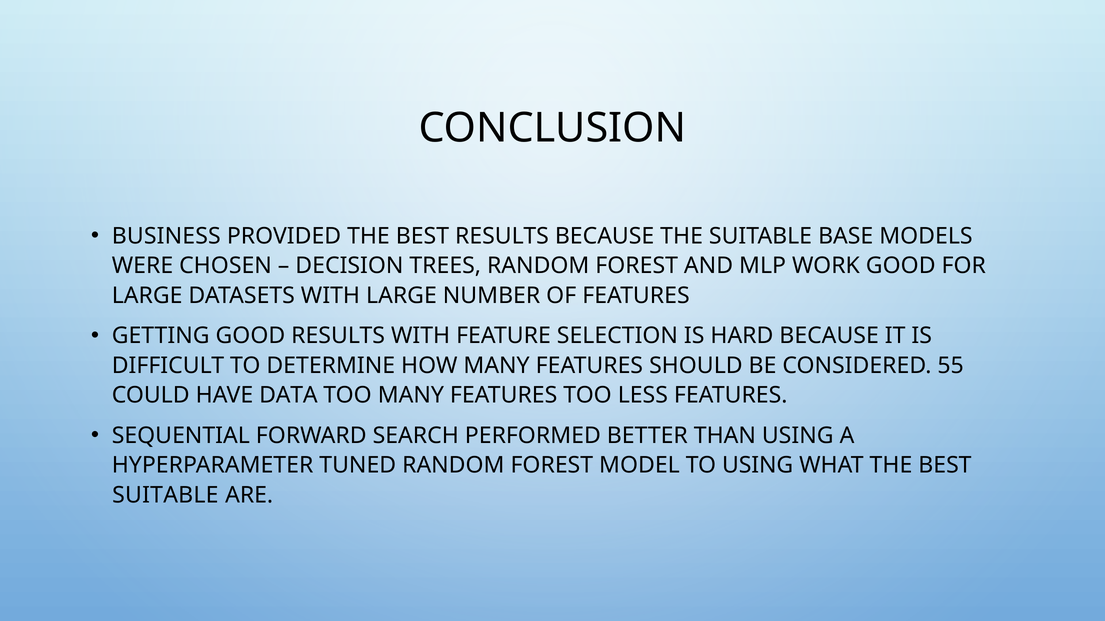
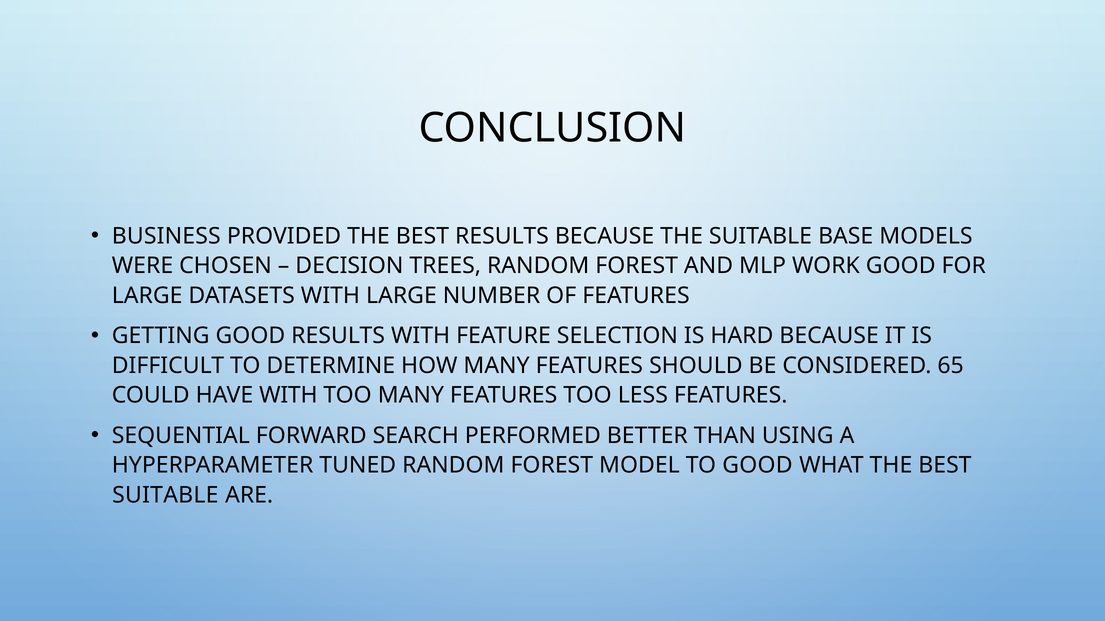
55: 55 -> 65 (951, 366)
HAVE DATA: DATA -> WITH (288, 396)
TO USING: USING -> GOOD (757, 466)
